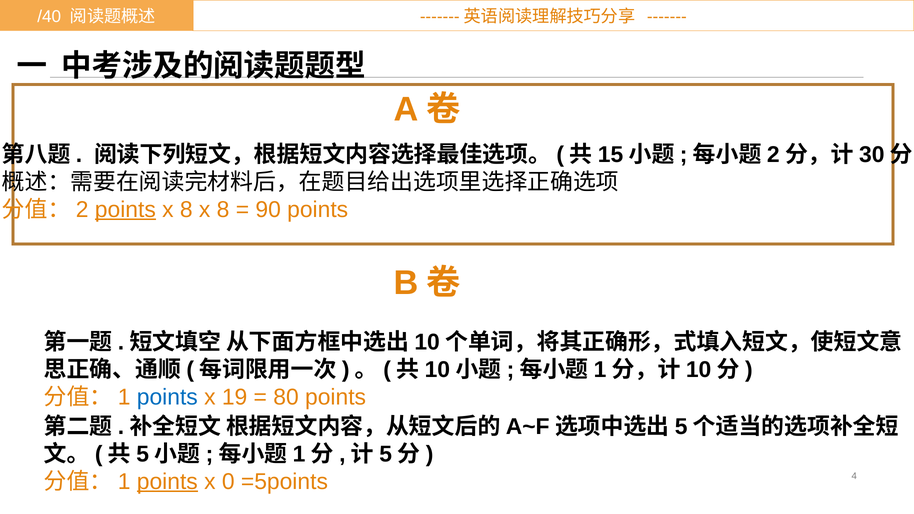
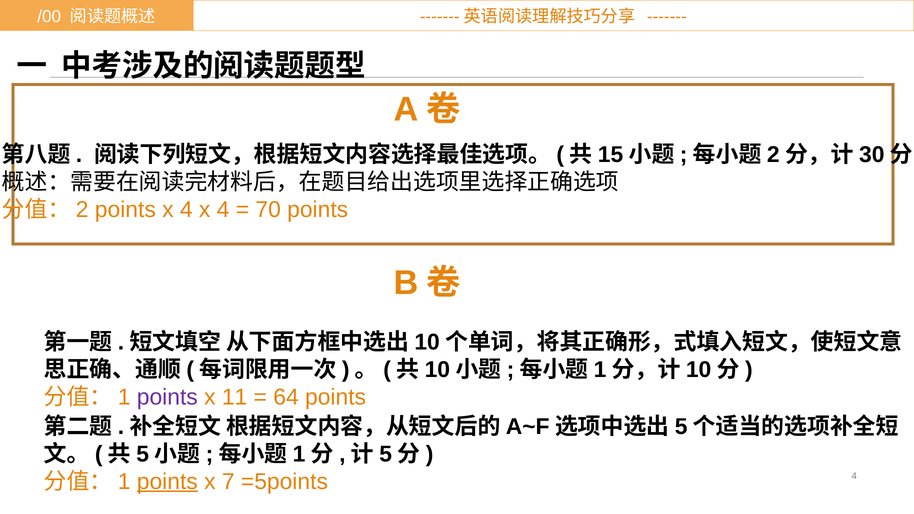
/40: /40 -> /00 (49, 17)
points underline: present -> none (125, 210)
8: 8 -> 4 (186, 210)
8: 8 -> 4 (223, 210)
90: 90 -> 70 (268, 210)
points colour: blue -> purple (167, 397)
19: 19 -> 11 (235, 397)
80: 80 -> 64 (286, 397)
0: 0 -> 7 (228, 482)
